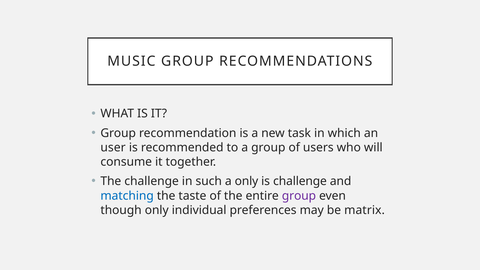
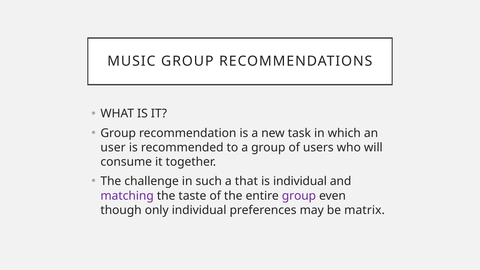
a only: only -> that (246, 181)
is challenge: challenge -> individual (300, 181)
matching colour: blue -> purple (127, 196)
